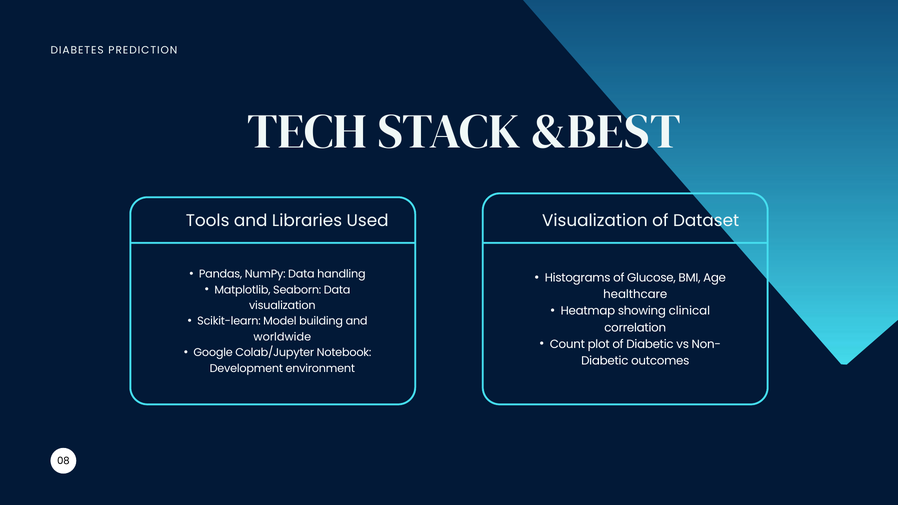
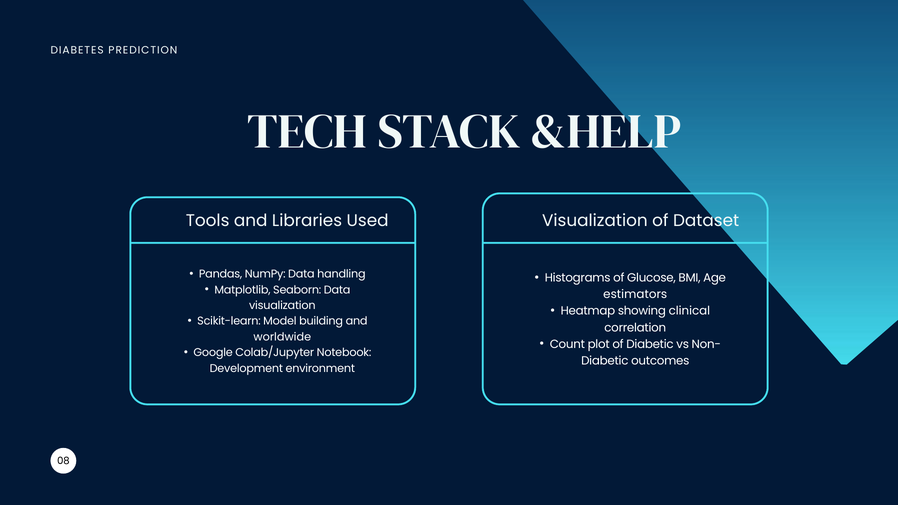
&BEST: &BEST -> &HELP (606, 132)
healthcare: healthcare -> estimators (635, 295)
